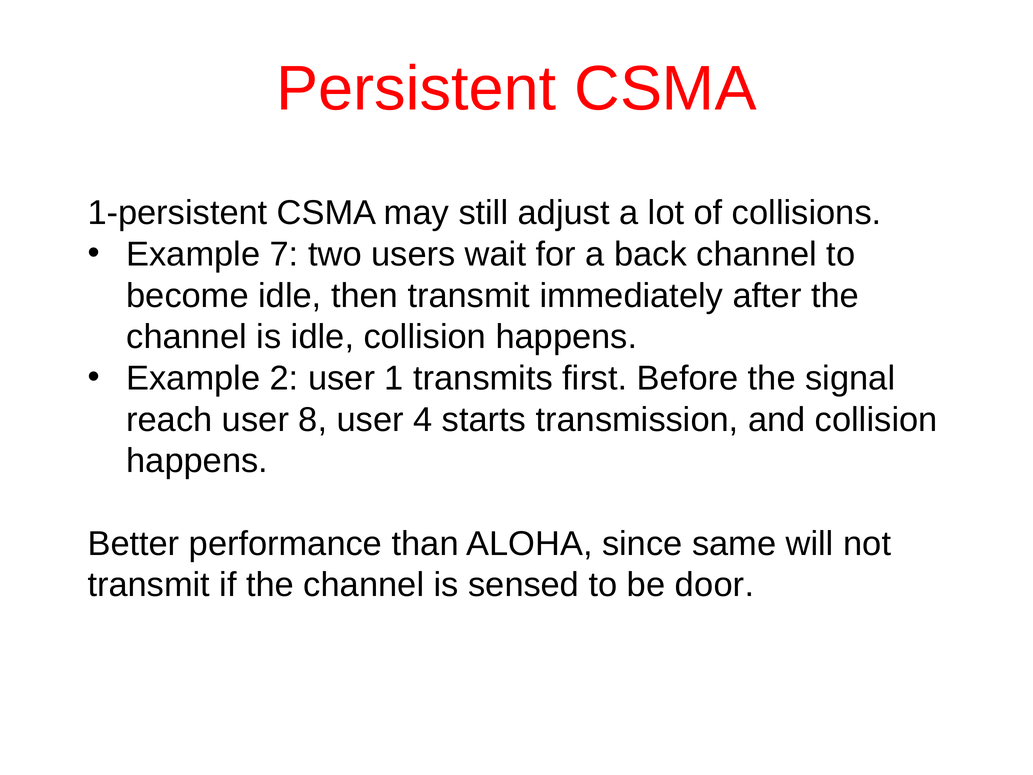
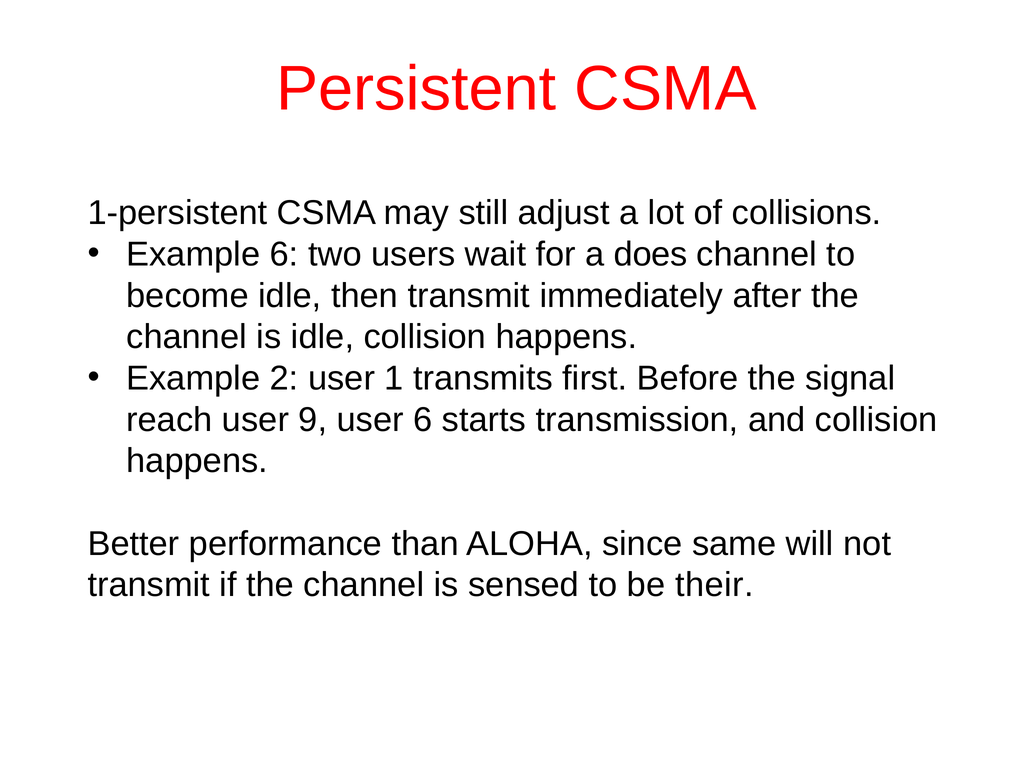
Example 7: 7 -> 6 (284, 254)
back: back -> does (651, 254)
8: 8 -> 9 (313, 420)
user 4: 4 -> 6 (423, 420)
door: door -> their (714, 585)
